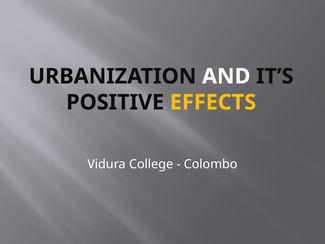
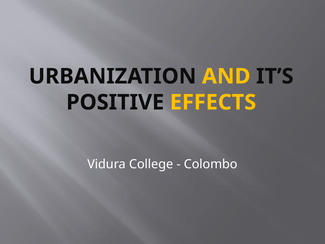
AND colour: white -> yellow (226, 76)
